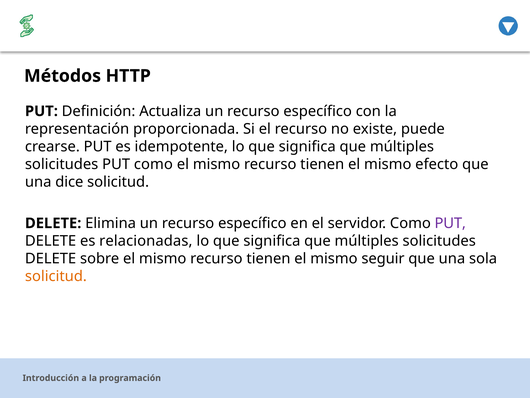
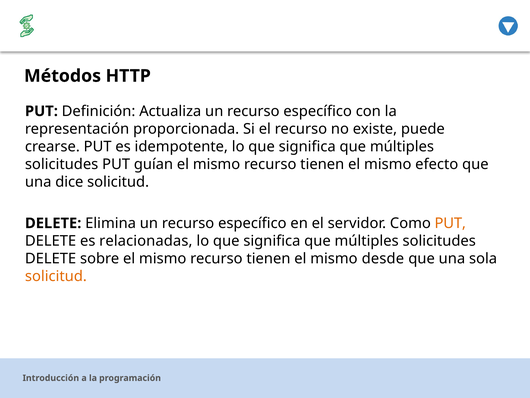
PUT como: como -> guían (153, 164)
PUT colour: purple -> orange (450, 223)
seguir: seguir -> desde (383, 258)
